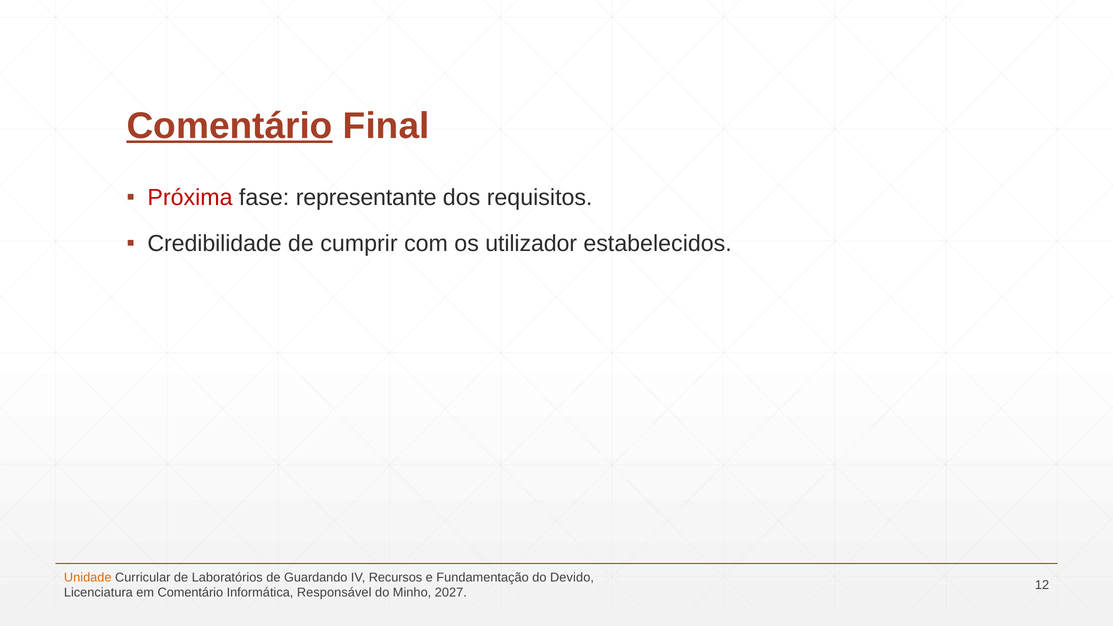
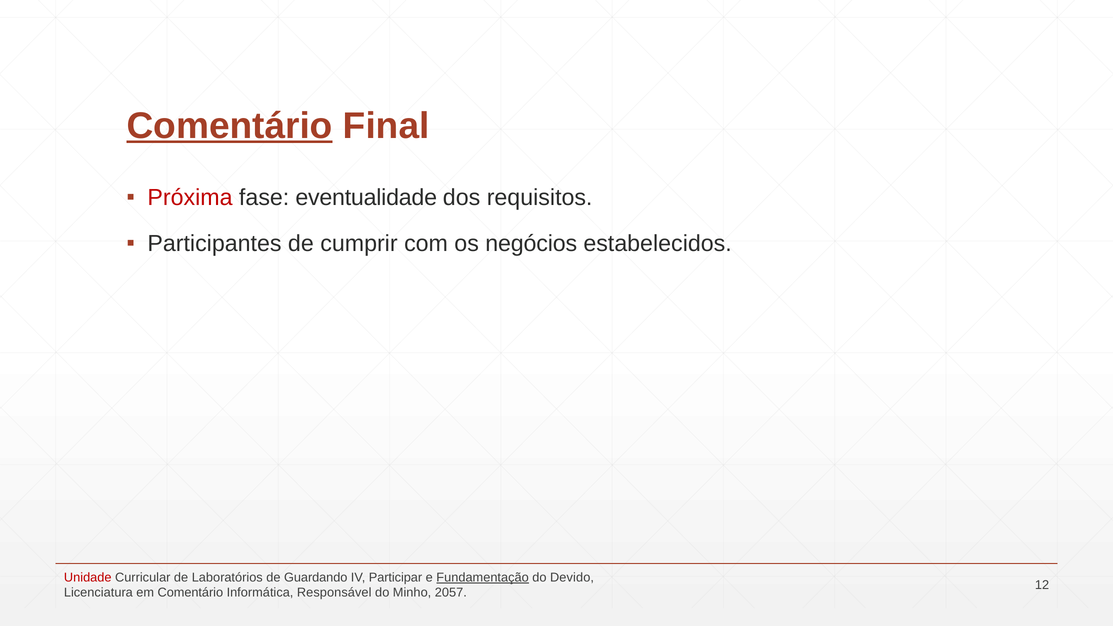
representante: representante -> eventualidade (366, 197)
Credibilidade: Credibilidade -> Participantes (215, 243)
utilizador: utilizador -> negócios (531, 243)
Unidade colour: orange -> red (88, 578)
Recursos: Recursos -> Participar (395, 578)
Fundamentação underline: none -> present (483, 578)
2027: 2027 -> 2057 (451, 593)
